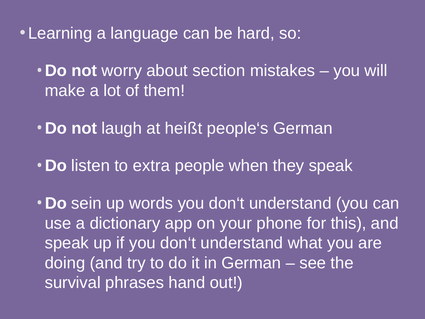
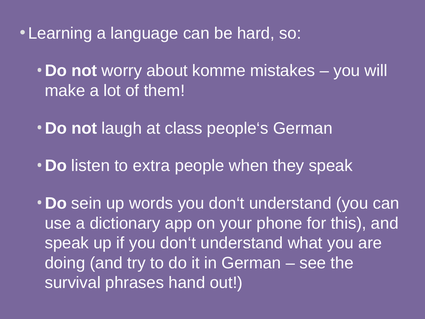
section: section -> komme (219, 71)
heißt: heißt -> class (184, 128)
